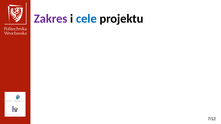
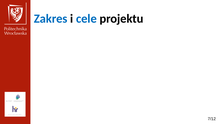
Zakres colour: purple -> blue (51, 19)
